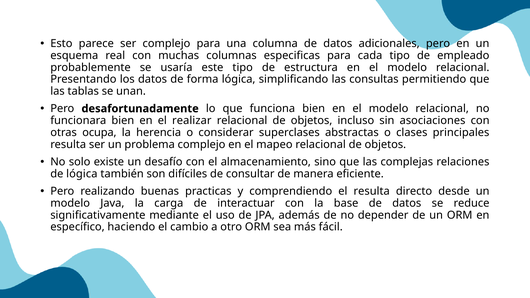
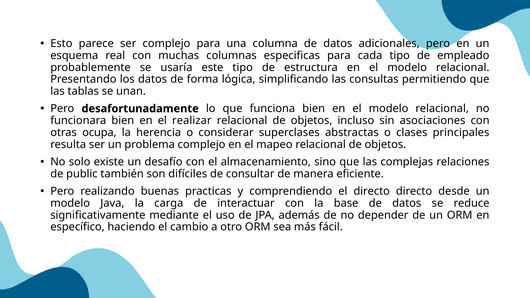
de lógica: lógica -> public (82, 174)
el resulta: resulta -> directo (372, 191)
